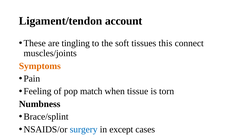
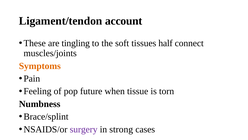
this: this -> half (166, 43)
match: match -> future (91, 91)
surgery colour: blue -> purple (84, 129)
except: except -> strong (121, 129)
